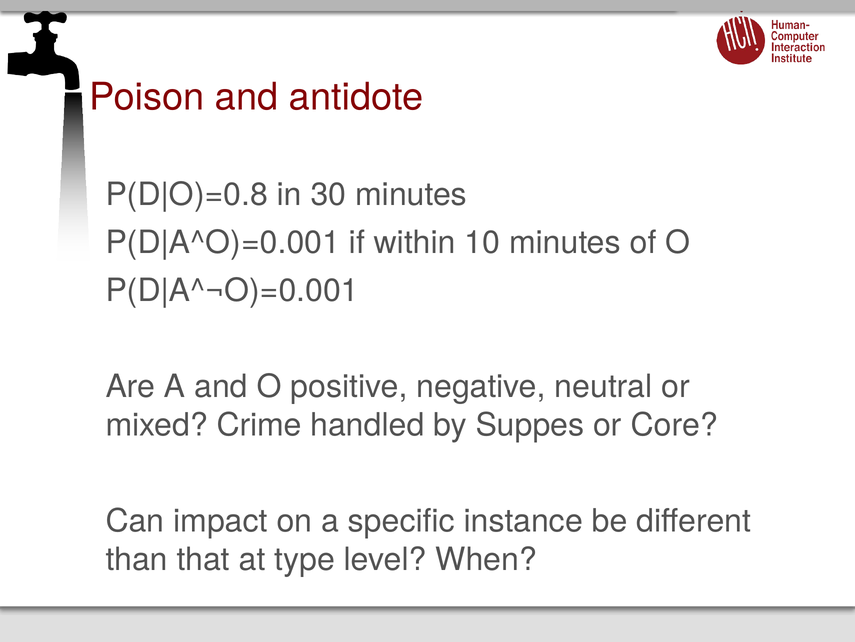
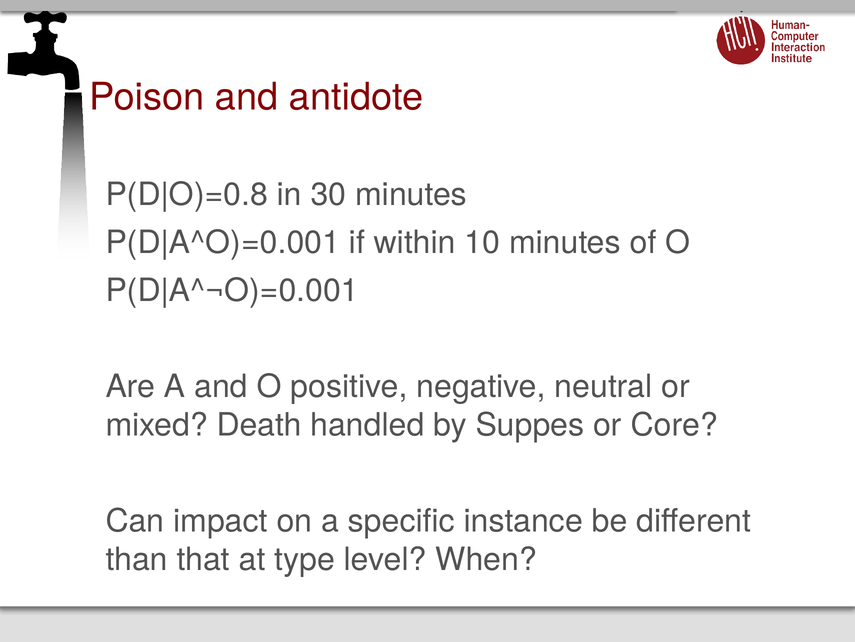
Crime: Crime -> Death (259, 425)
